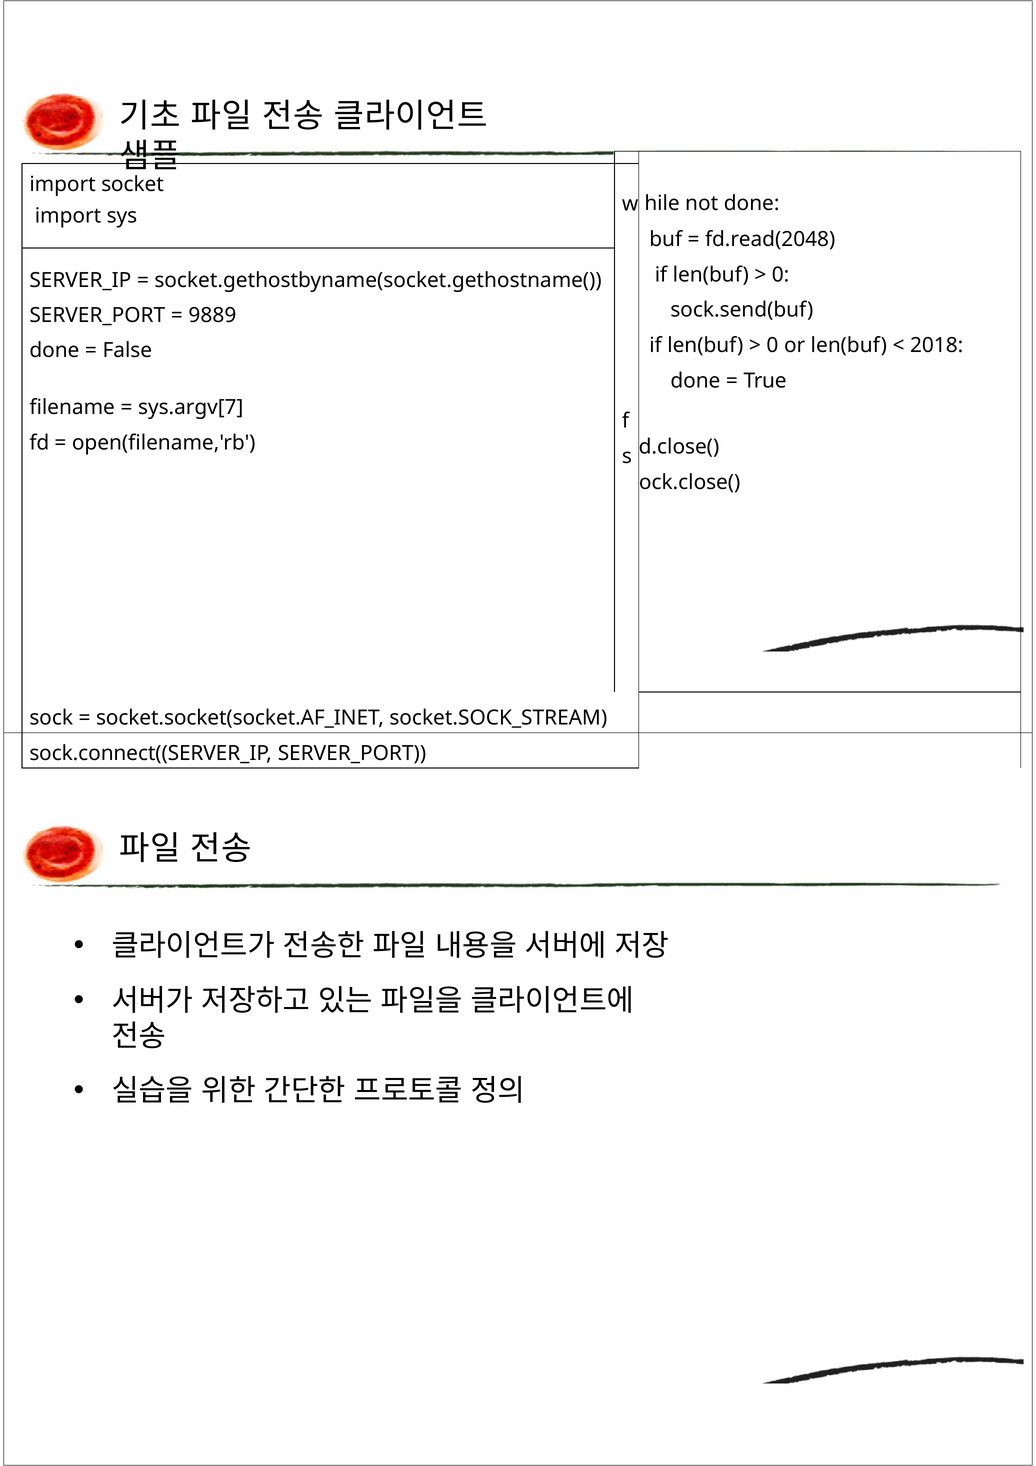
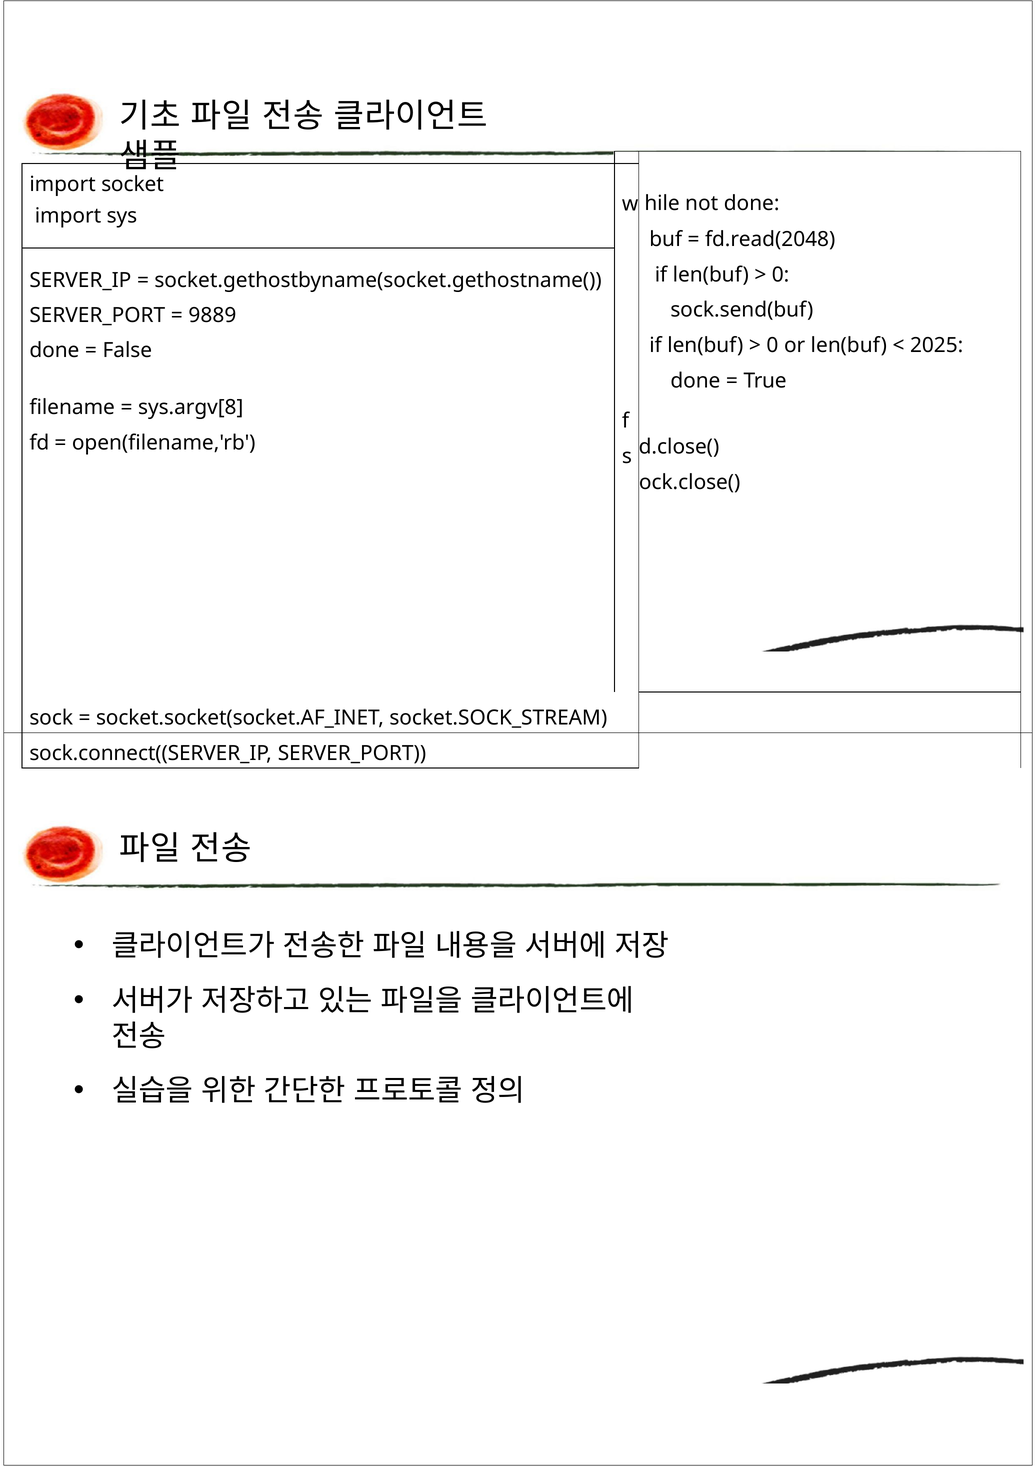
2018: 2018 -> 2025 (937, 345)
sys.argv[7: sys.argv[7 -> sys.argv[8 (191, 407)
